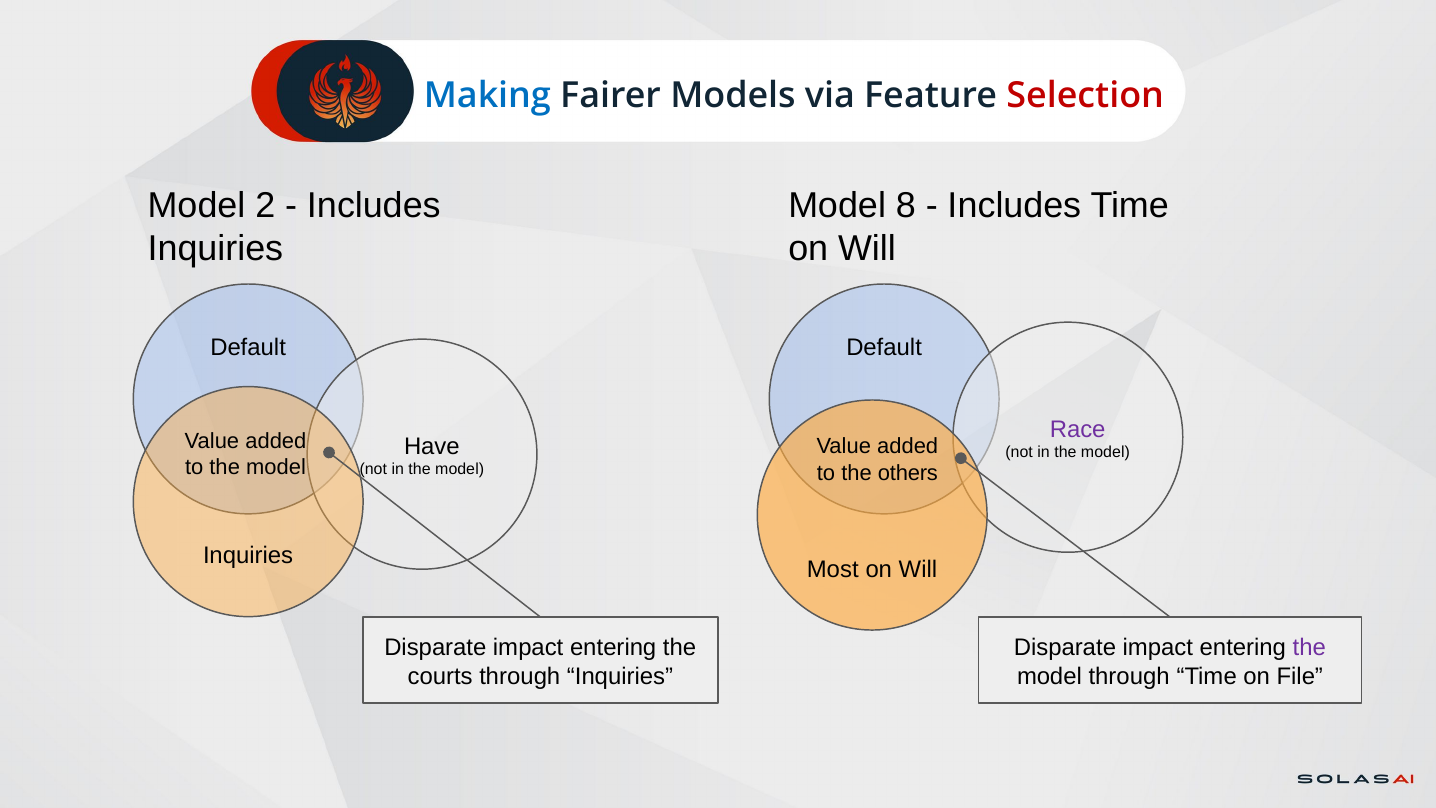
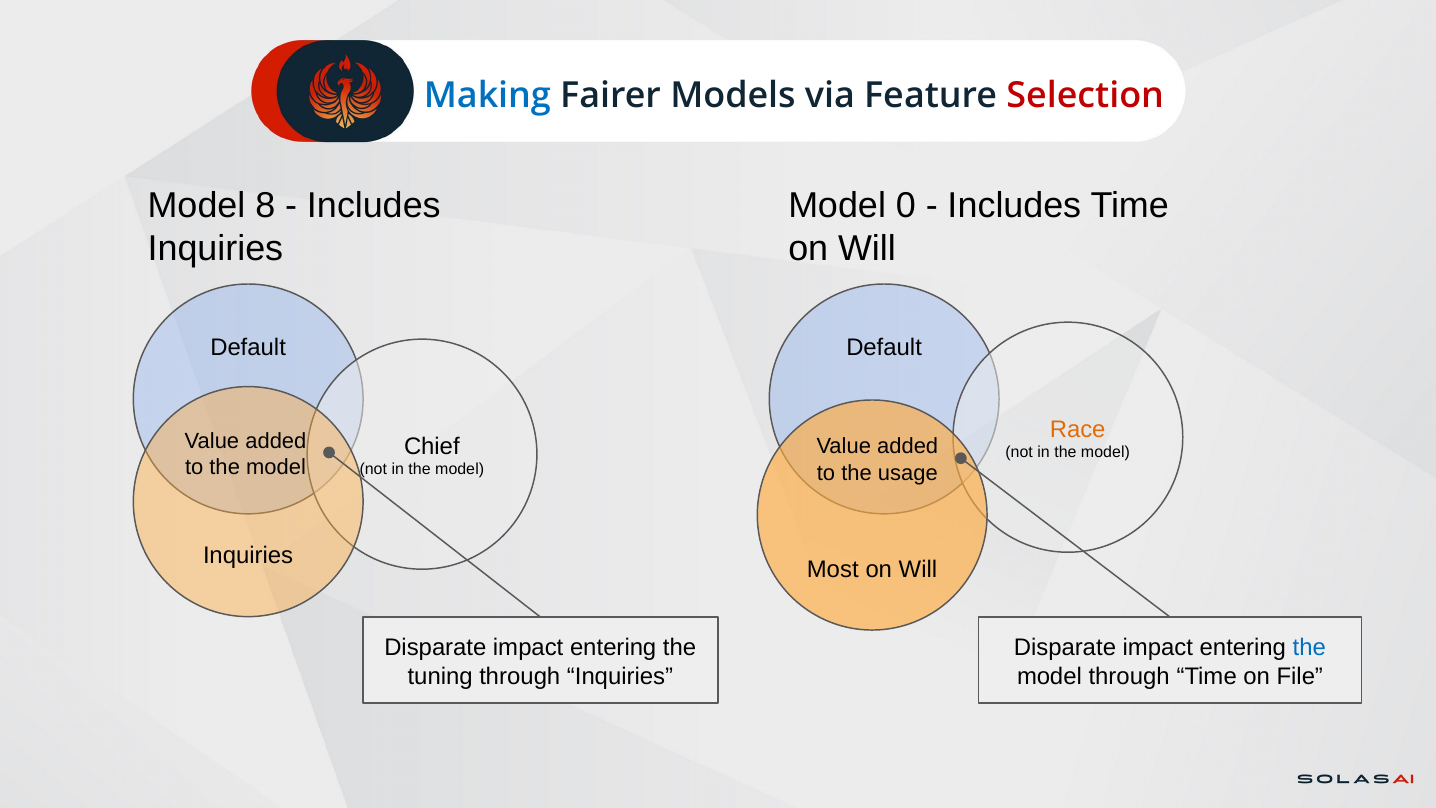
2: 2 -> 8 (265, 206)
8: 8 -> 0 (906, 206)
Race colour: purple -> orange (1078, 429)
Have: Have -> Chief (432, 446)
others: others -> usage (908, 473)
the colour: purple -> blue (1309, 647)
courts: courts -> tuning (440, 676)
